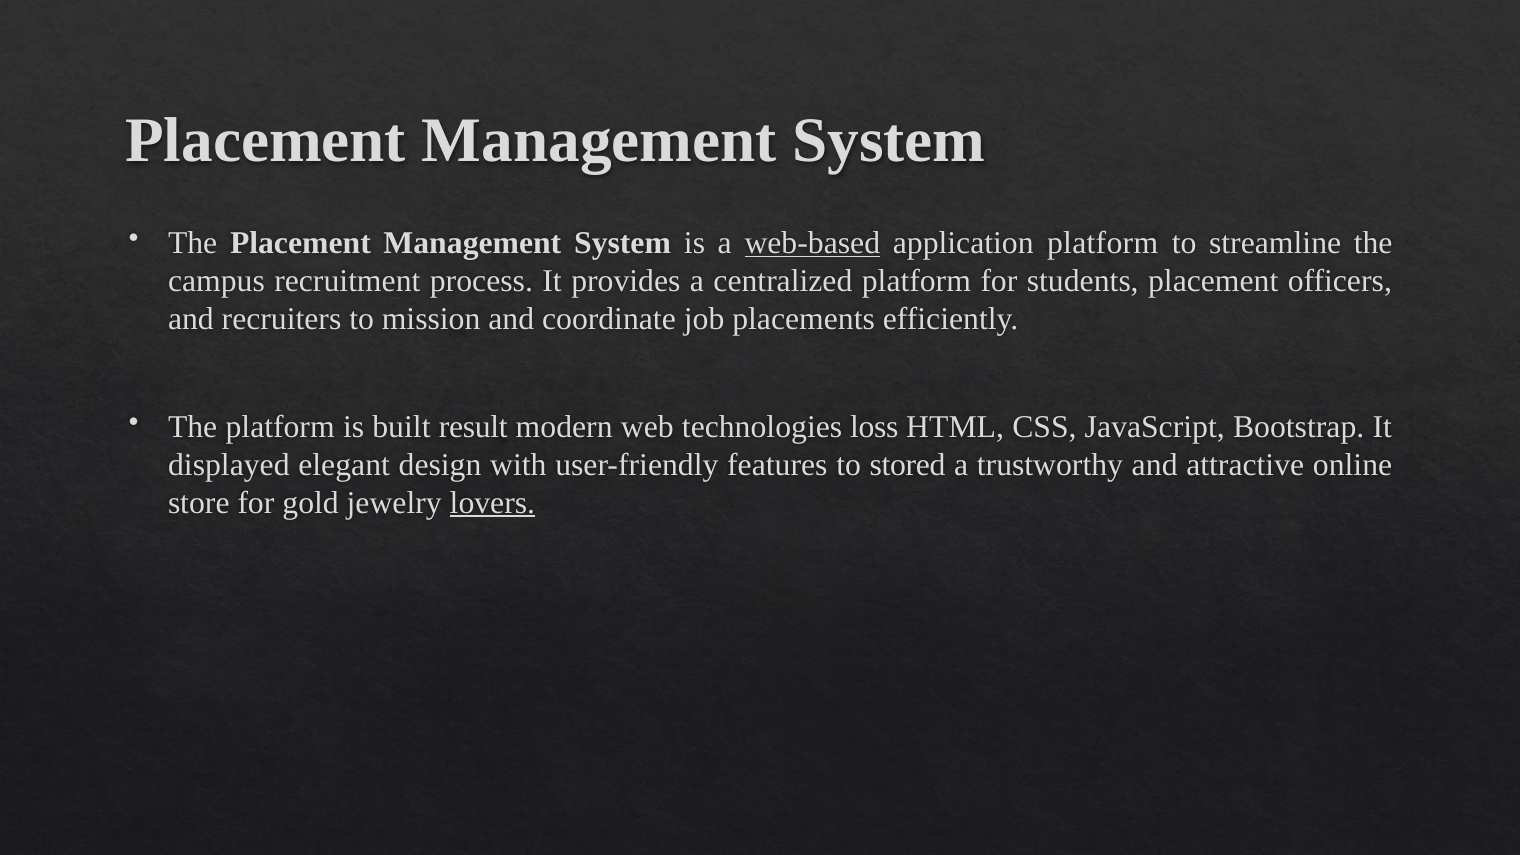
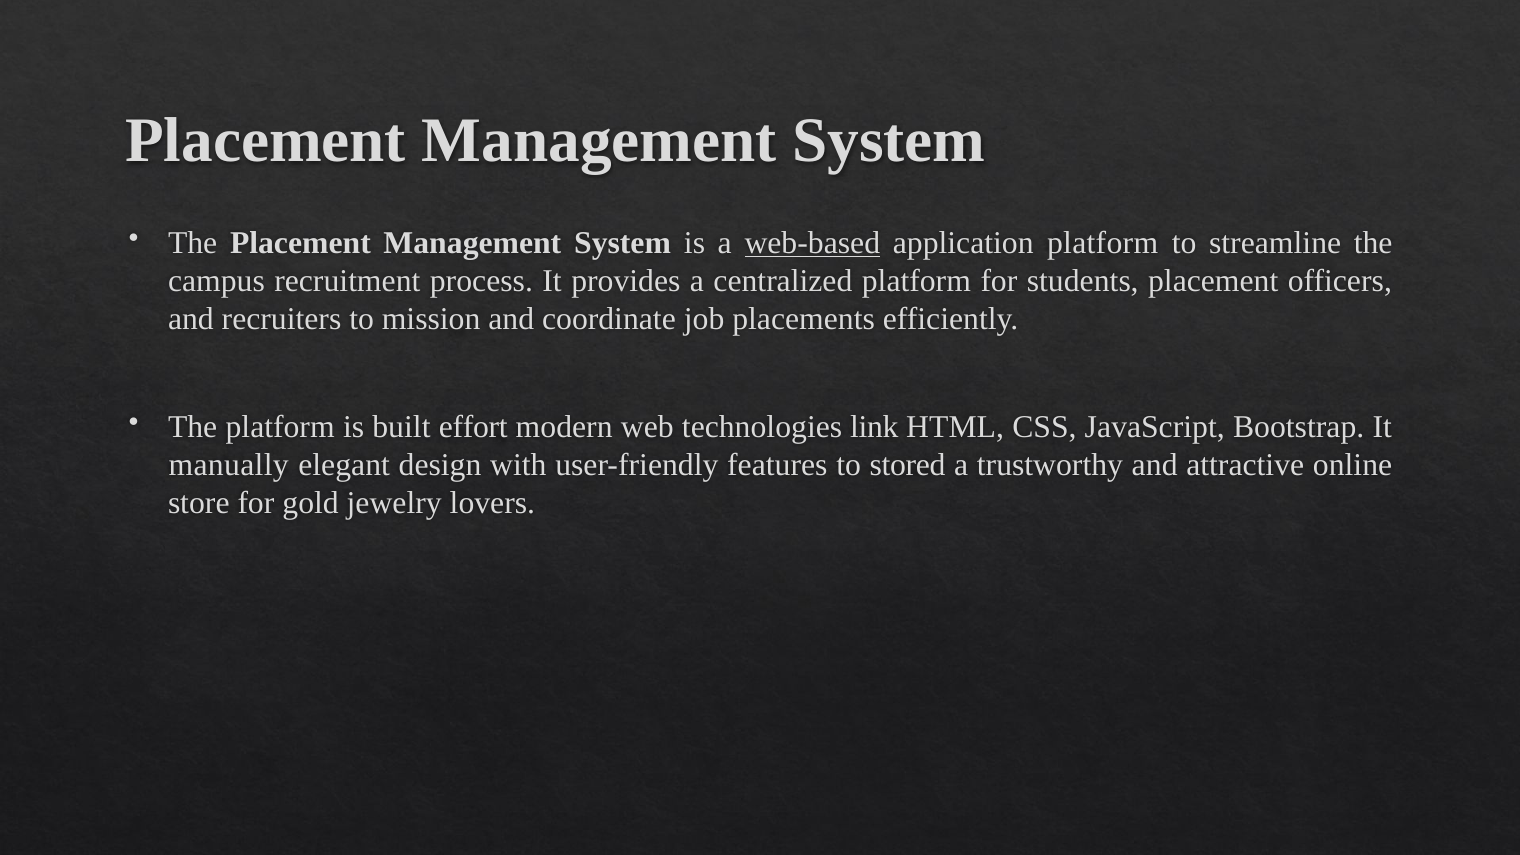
result: result -> effort (473, 427)
loss: loss -> link (874, 427)
displayed: displayed -> manually (229, 465)
lovers underline: present -> none (492, 503)
